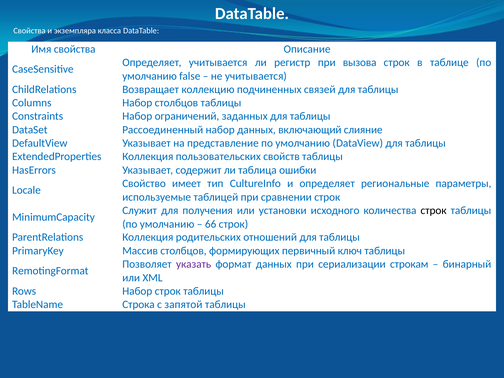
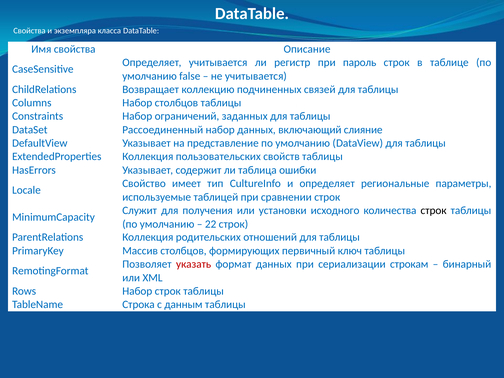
вызова: вызова -> пароль (360, 62)
66: 66 -> 22 (211, 224)
указать colour: purple -> red (194, 264)
запятой: запятой -> данным (183, 305)
